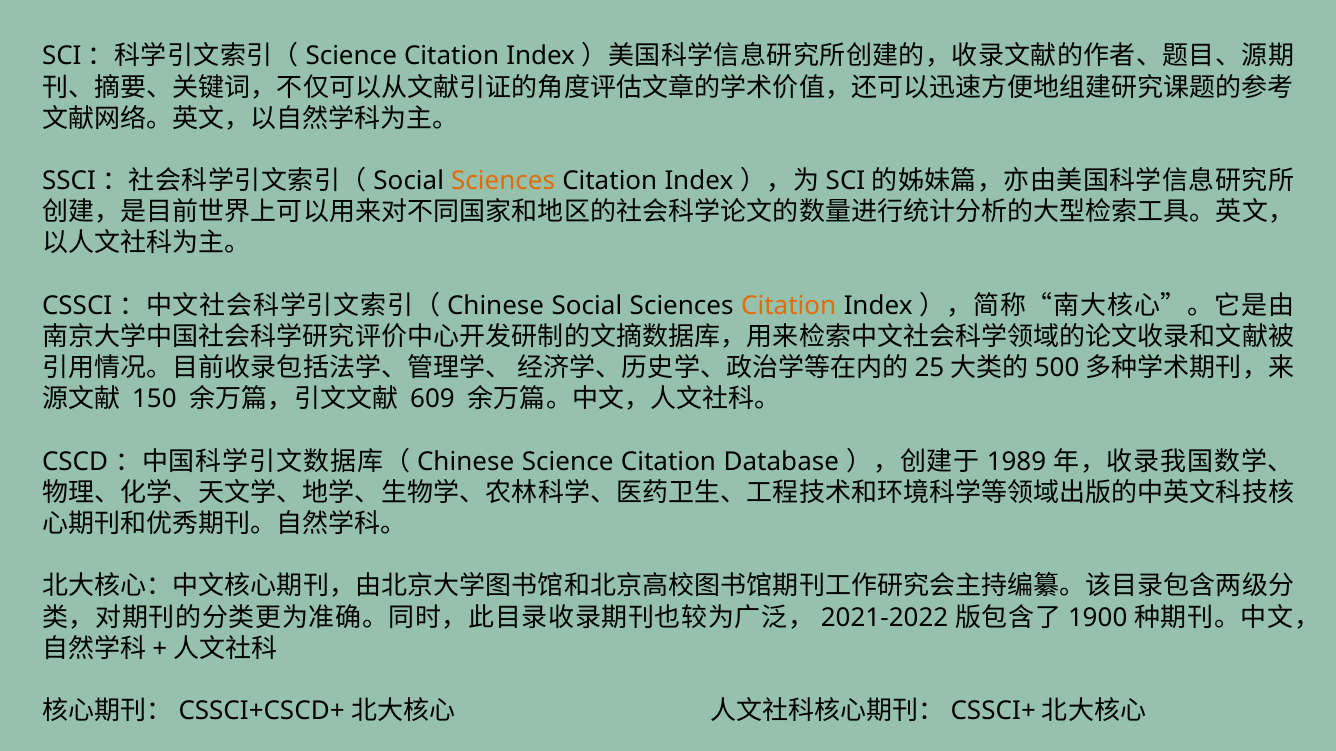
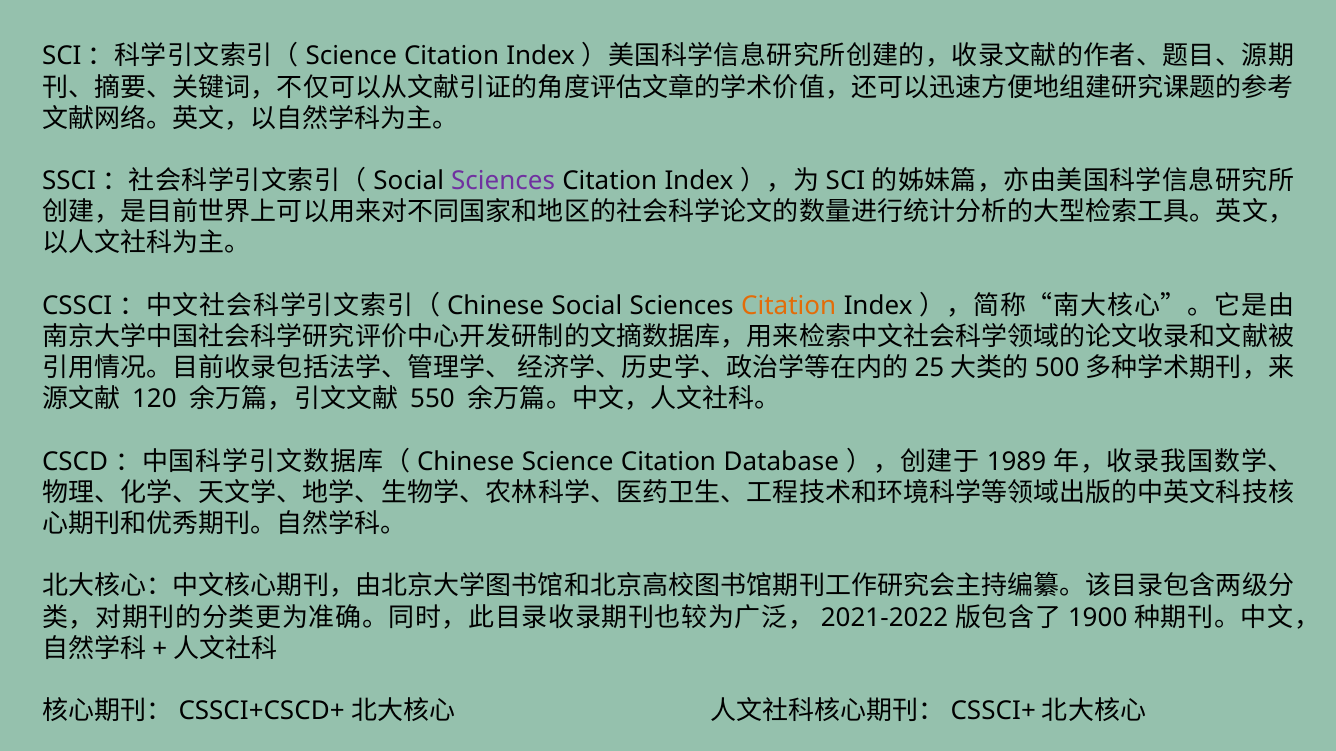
Sciences colour: orange -> purple (503, 181)
150: 150 -> 120 (154, 399)
609: 609 -> 550 (432, 399)
